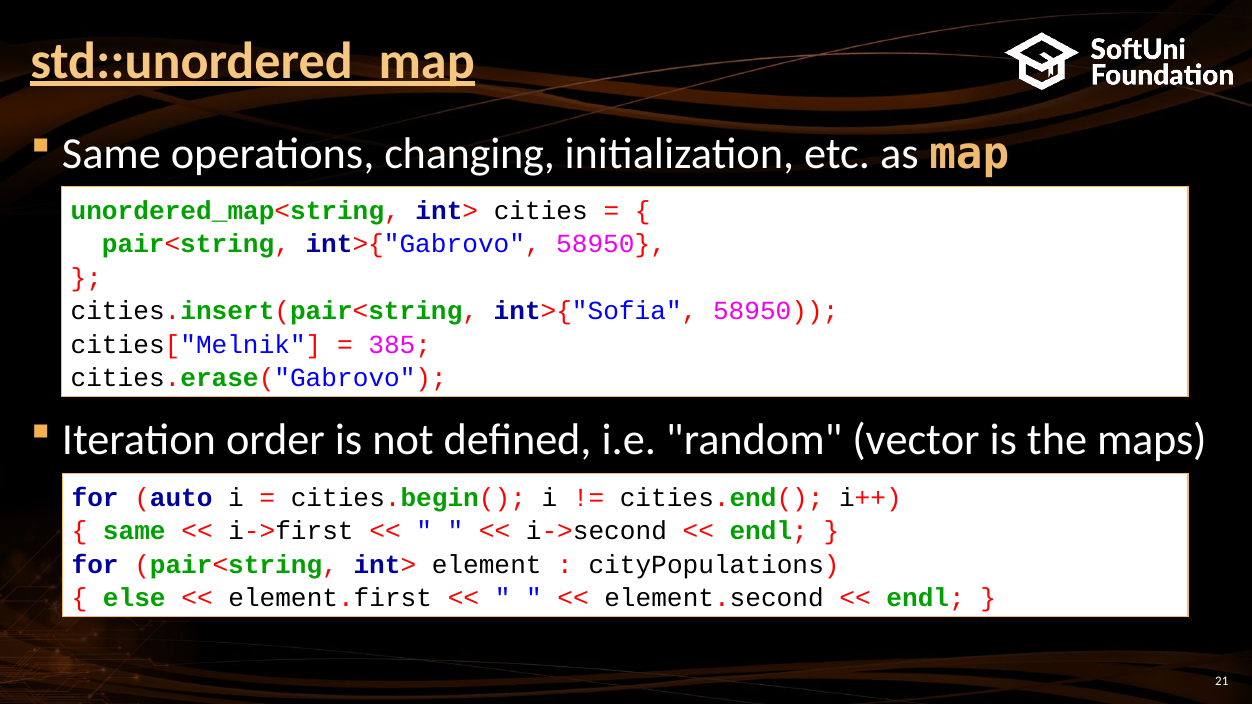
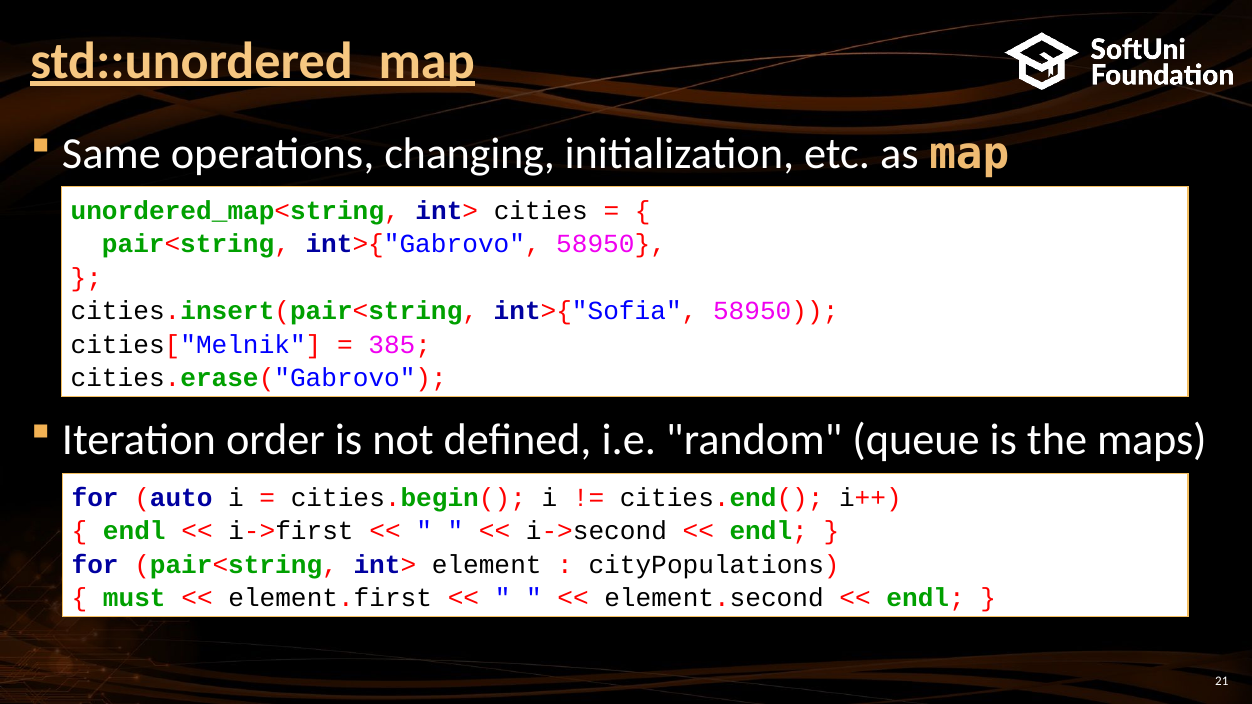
vector: vector -> queue (916, 440)
same: same -> endl (134, 531)
else: else -> must (134, 598)
